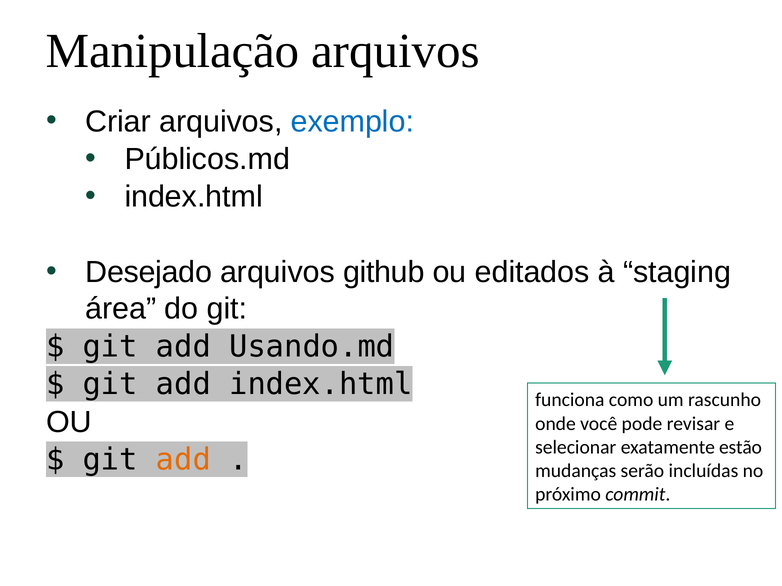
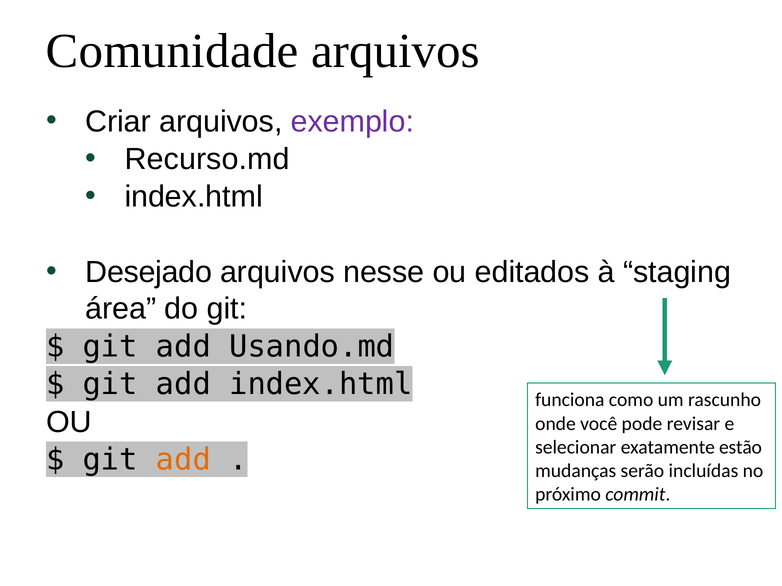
Manipulação: Manipulação -> Comunidade (172, 51)
exemplo colour: blue -> purple (352, 121)
Públicos.md: Públicos.md -> Recurso.md (207, 159)
github: github -> nesse (384, 272)
